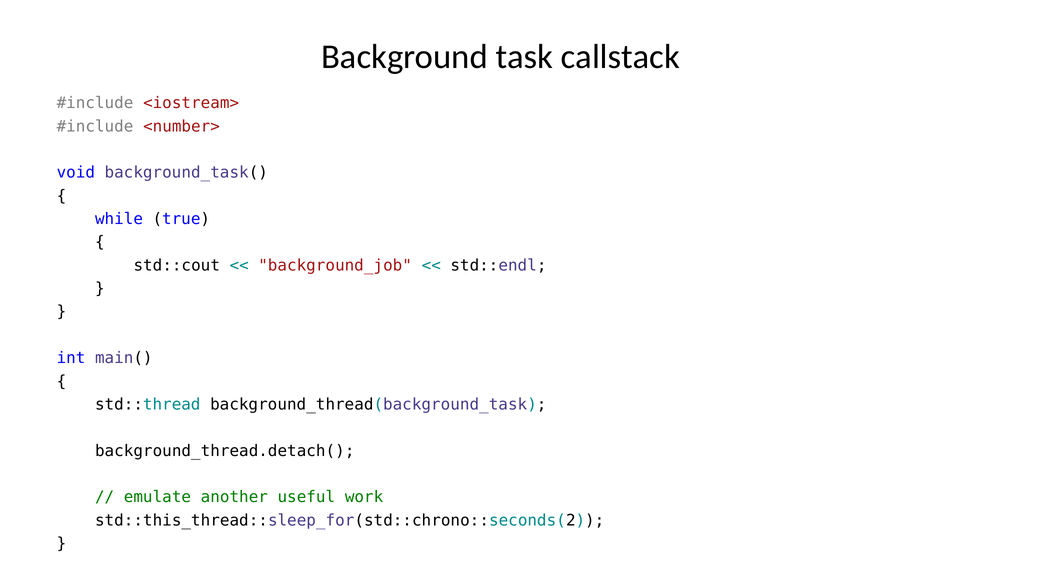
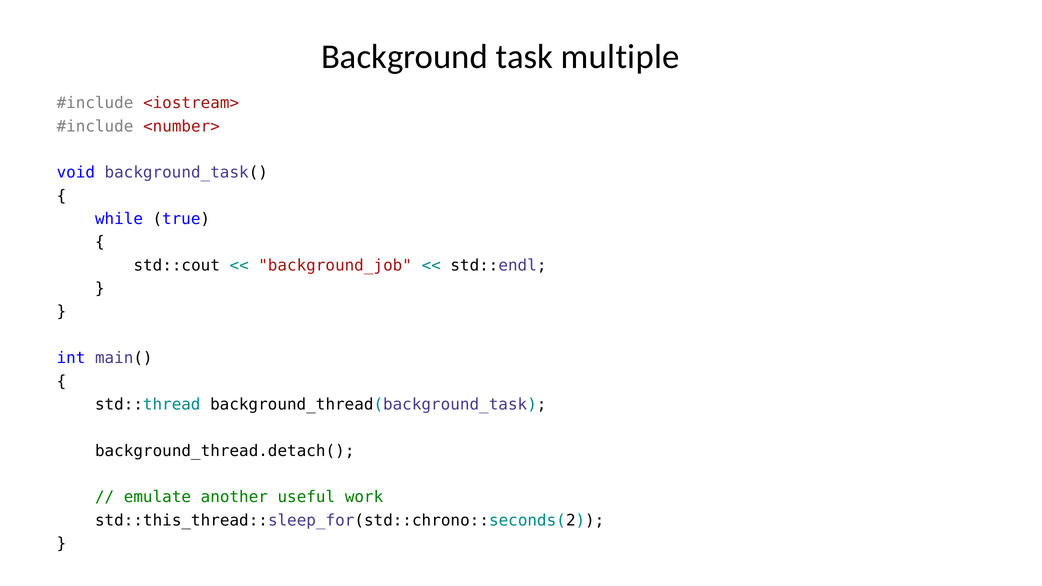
callstack: callstack -> multiple (620, 57)
